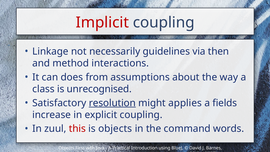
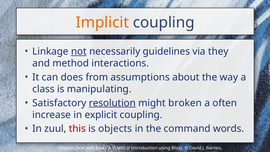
Implicit colour: red -> orange (102, 22)
not underline: none -> present (79, 51)
then: then -> they (218, 51)
unrecognised: unrecognised -> manipulating (99, 89)
applies: applies -> broken (185, 103)
fields: fields -> often (225, 103)
